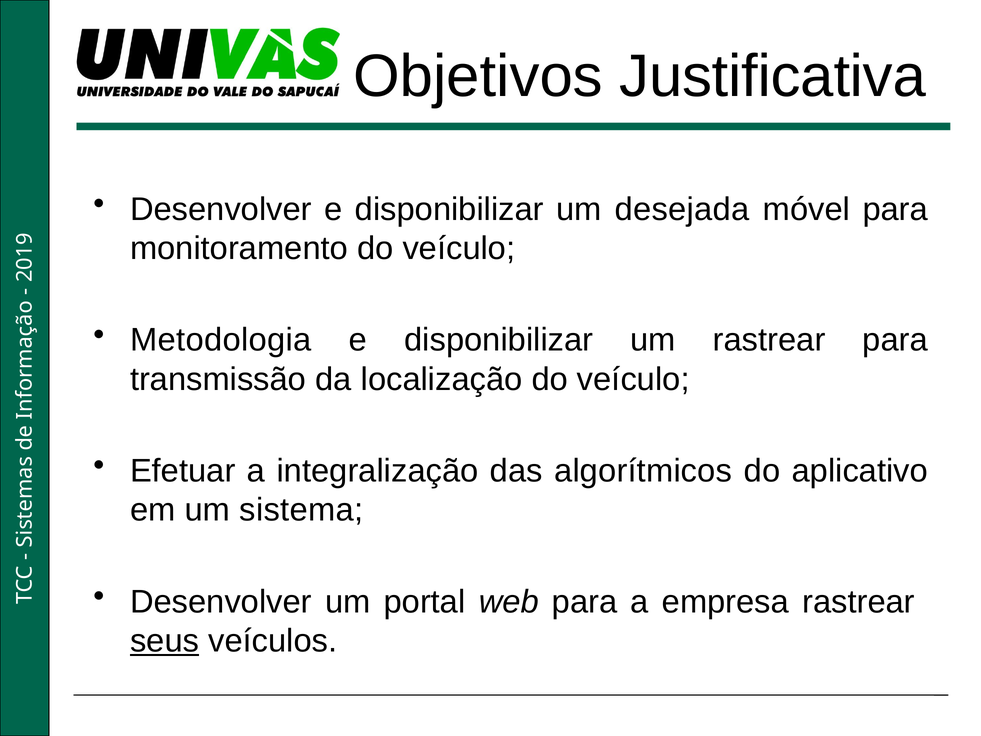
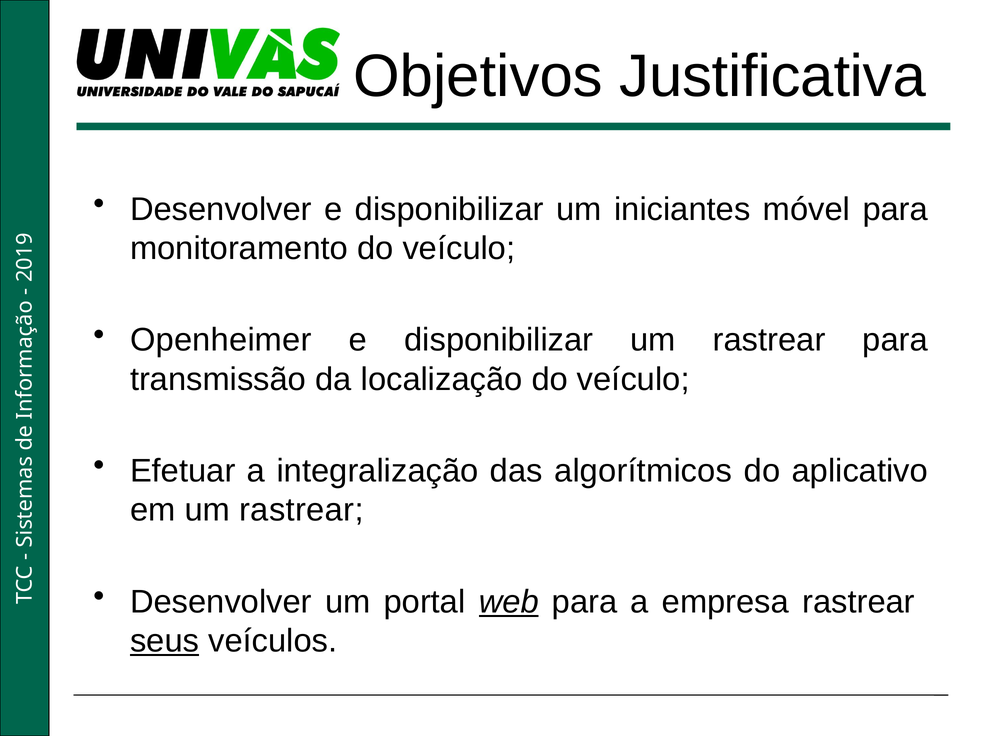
desejada: desejada -> iniciantes (682, 209)
Metodologia: Metodologia -> Openheimer (221, 340)
em um sistema: sistema -> rastrear (301, 510)
web underline: none -> present (509, 602)
